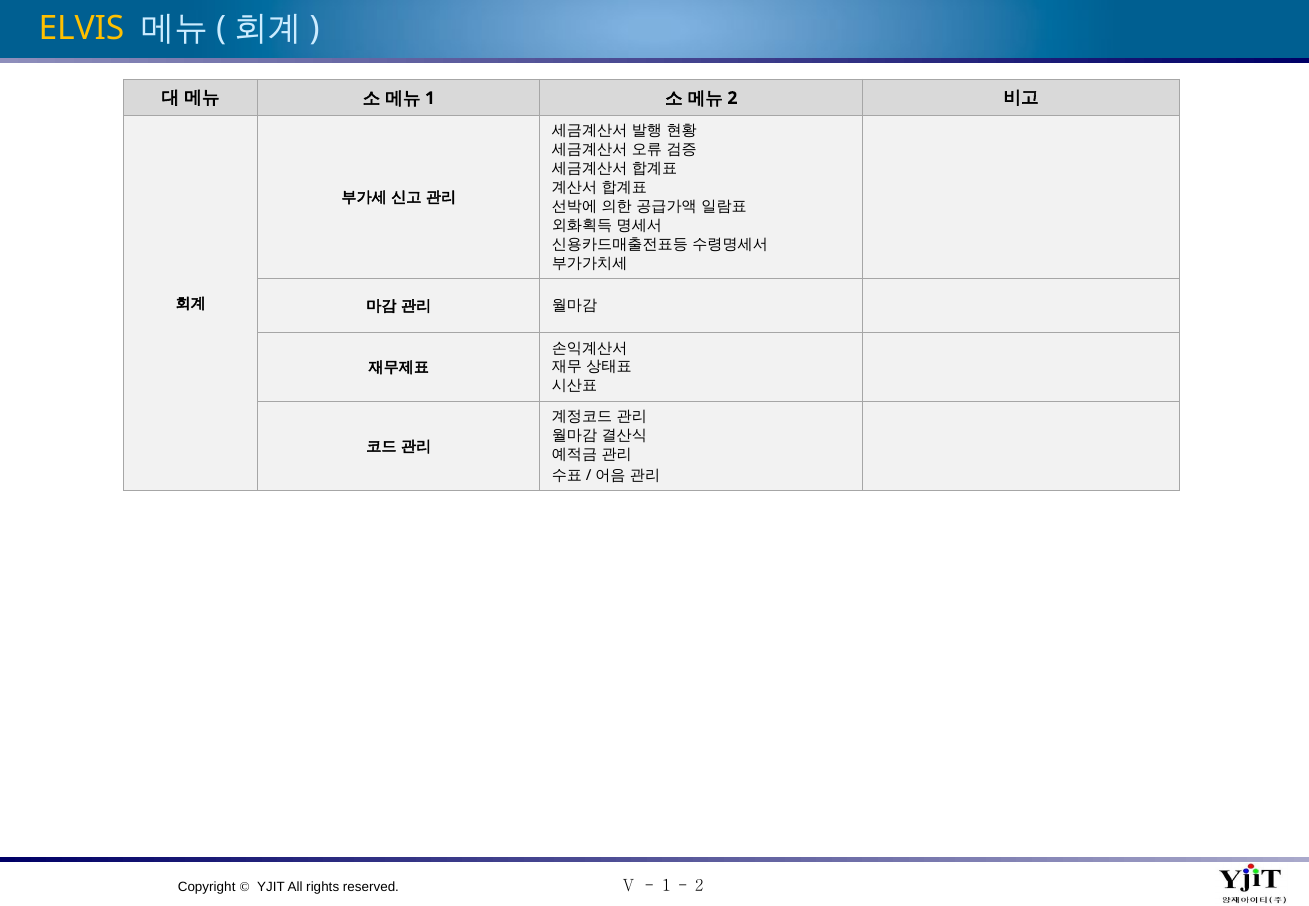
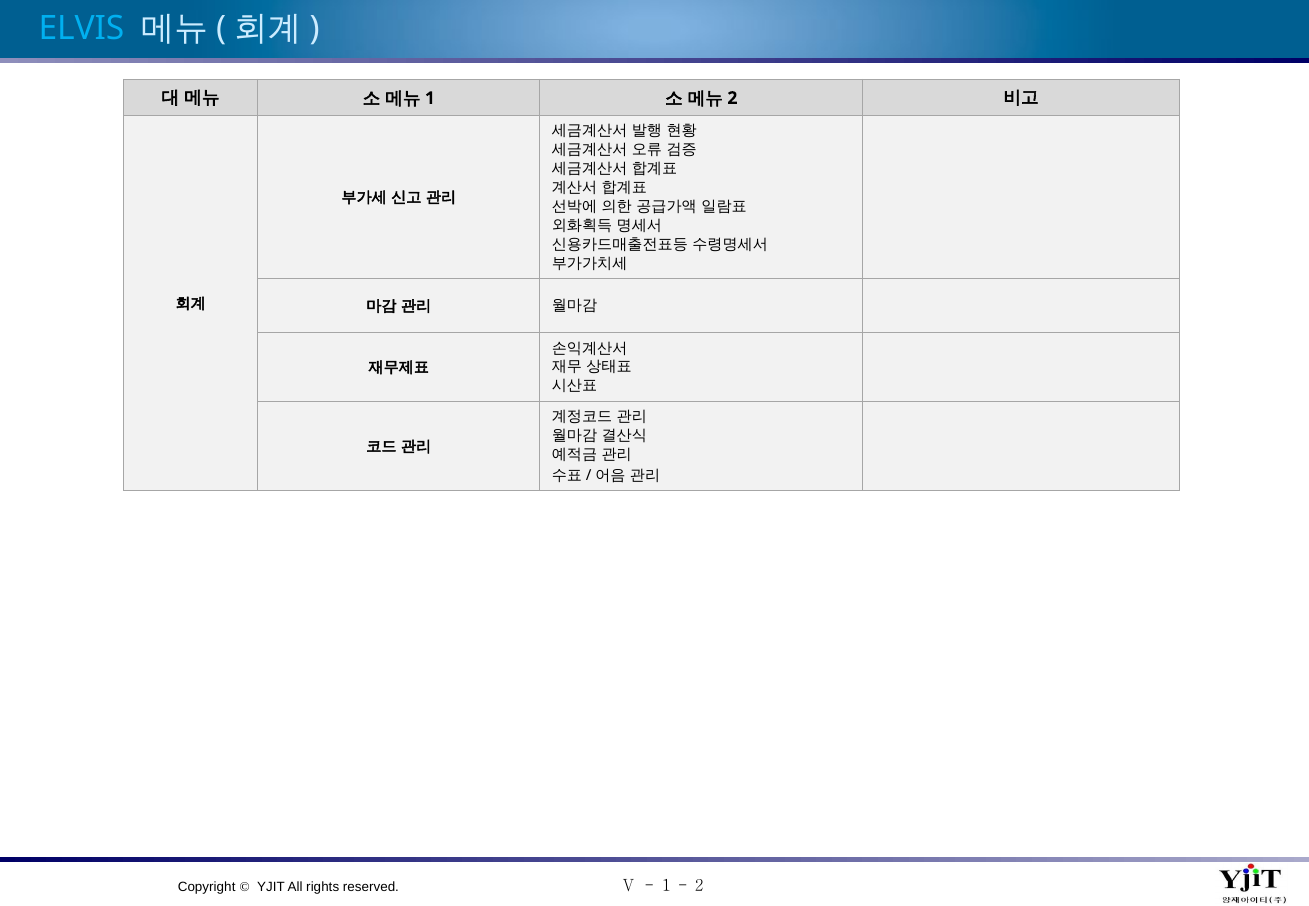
ELVIS colour: yellow -> light blue (81, 29)
